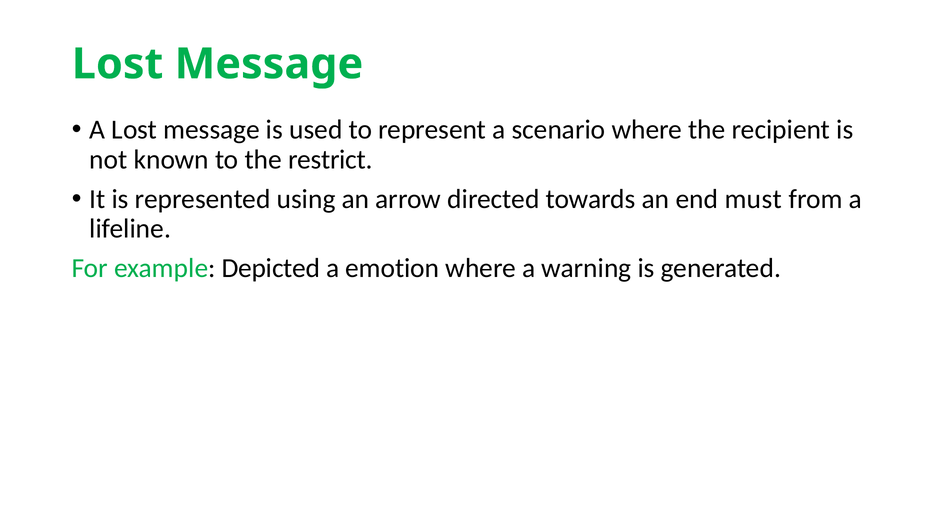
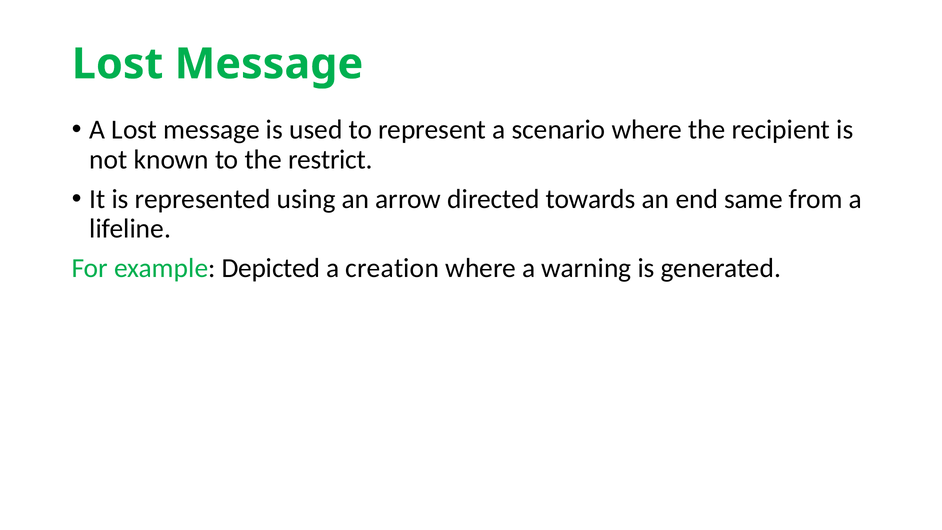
must: must -> same (753, 199)
emotion: emotion -> creation (392, 268)
